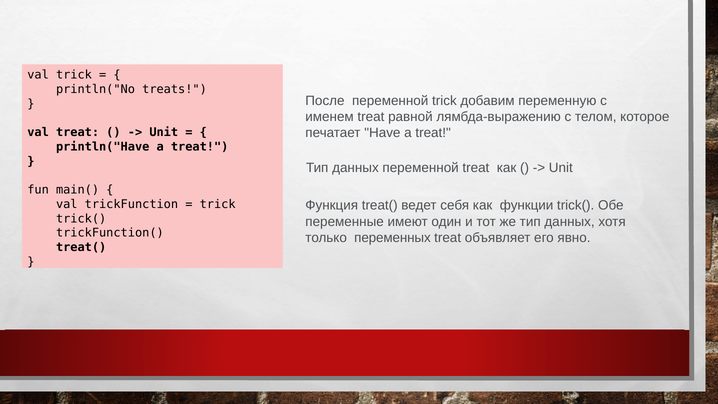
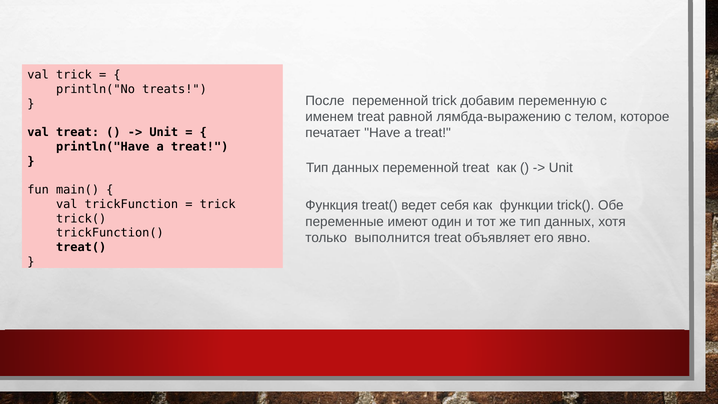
переменных: переменных -> выполнится (392, 238)
